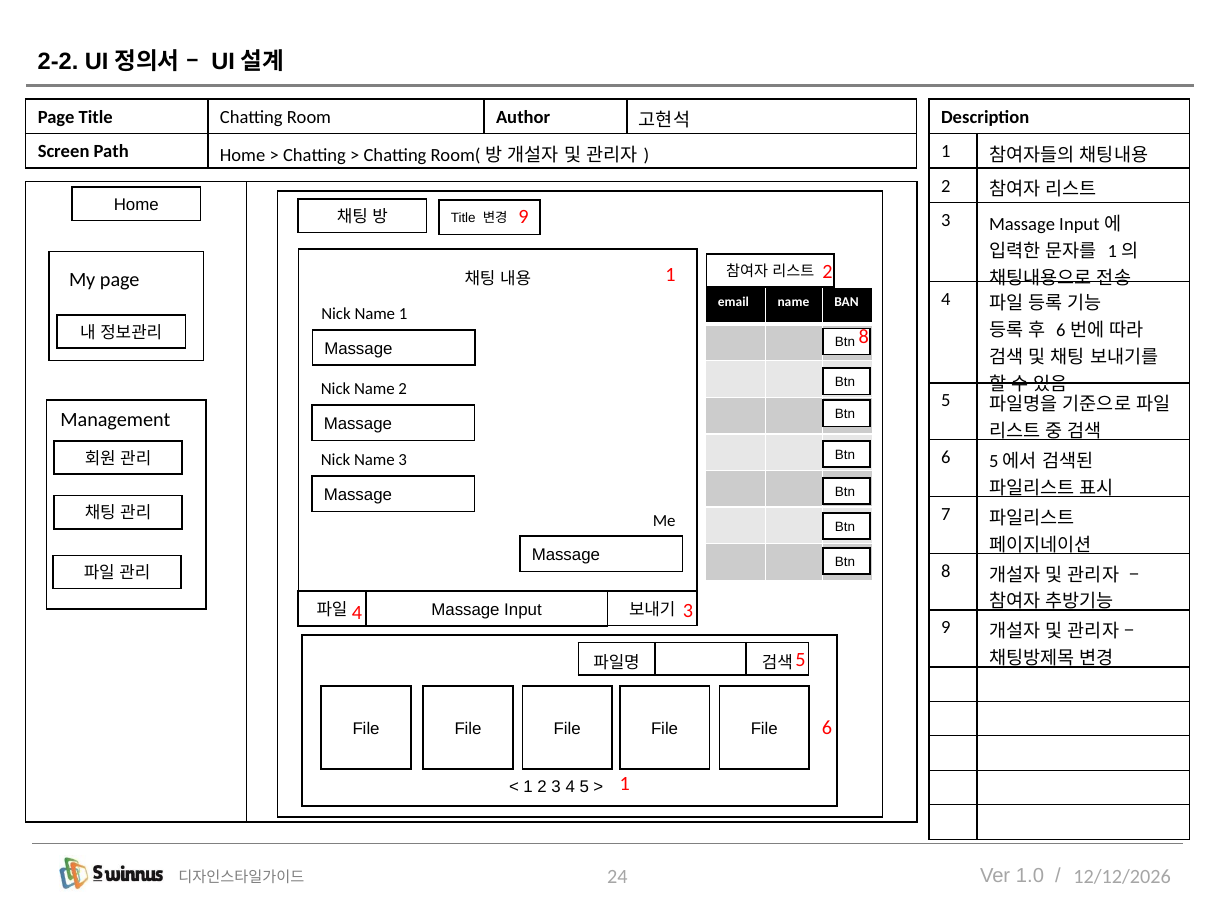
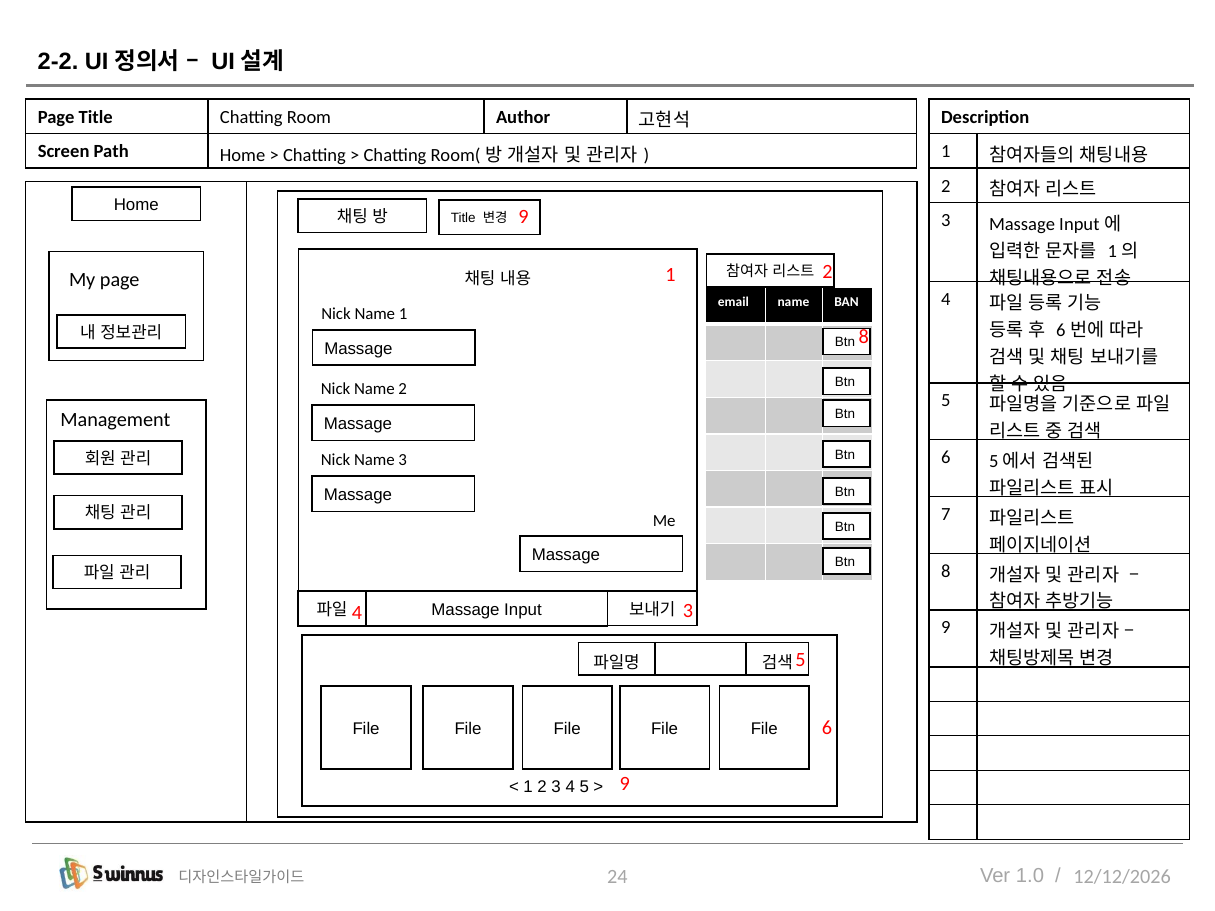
1: 1 -> 9 (625, 784)
